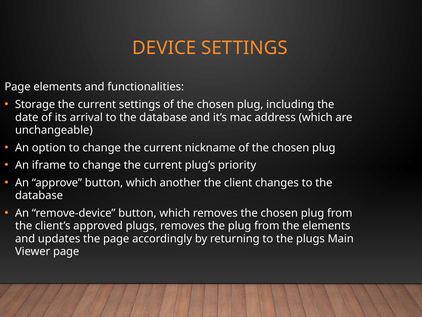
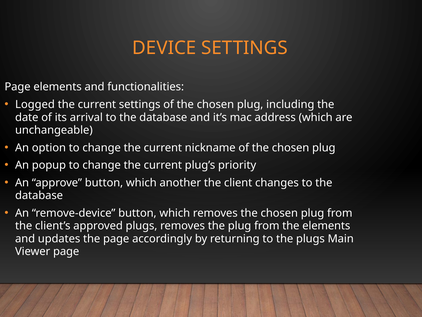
Storage: Storage -> Logged (35, 104)
iframe: iframe -> popup (49, 165)
